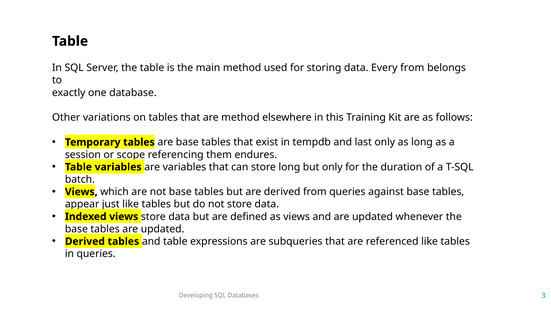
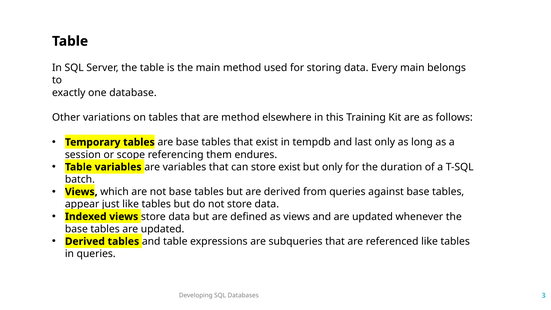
Every from: from -> main (412, 68)
store long: long -> exist (289, 167)
